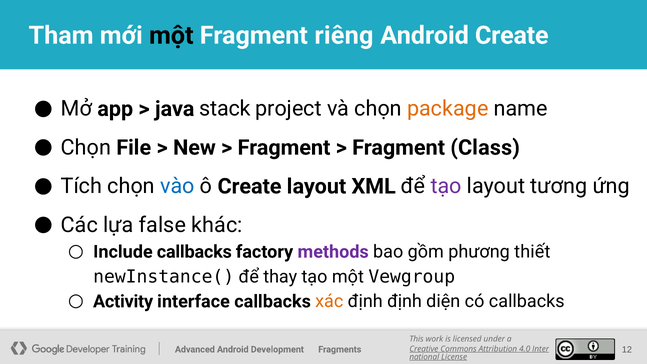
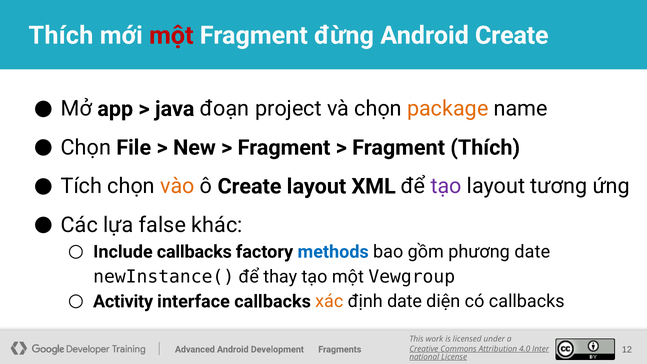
Tham: Tham -> Thích (61, 35)
một colour: black -> red (171, 35)
riêng: riêng -> đừng (344, 35)
stack: stack -> đoạn (225, 109)
Fragment Class: Class -> Thích (485, 148)
vào colour: blue -> orange (177, 186)
methods colour: purple -> blue (333, 252)
phương thiết: thiết -> date (532, 252)
định định: định -> date (405, 301)
